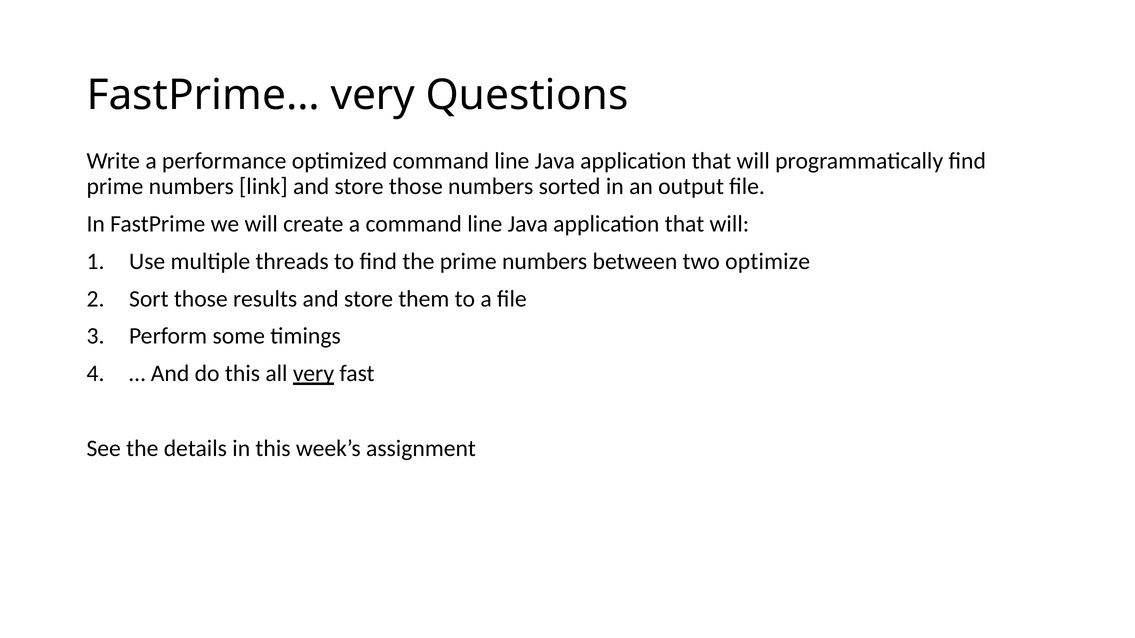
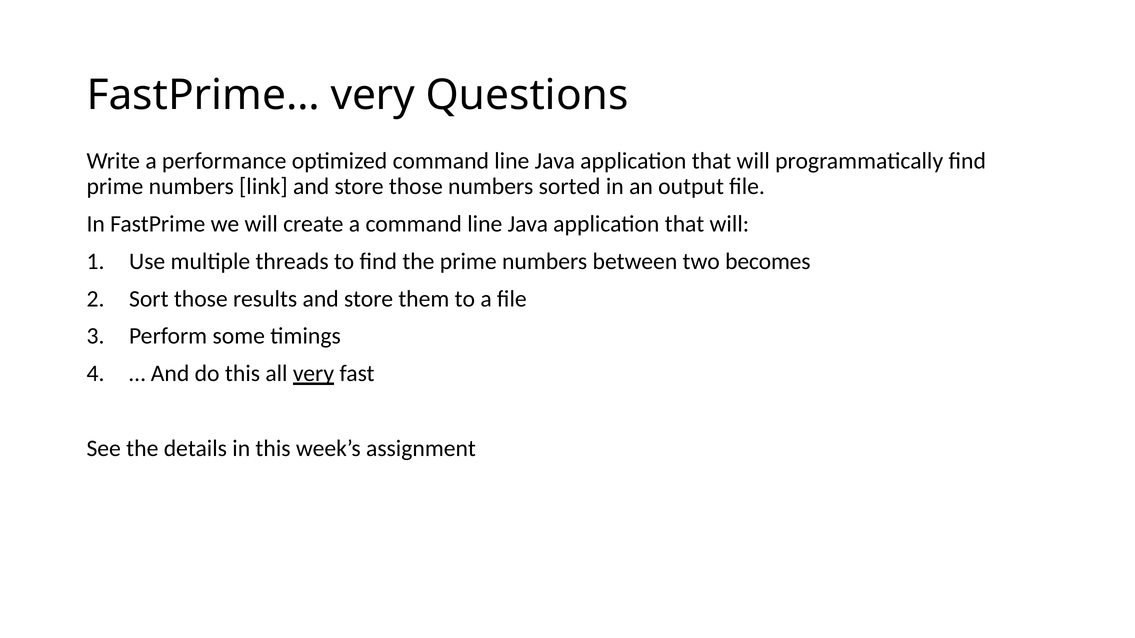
optimize: optimize -> becomes (768, 262)
